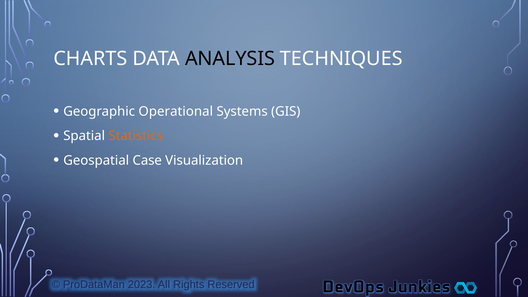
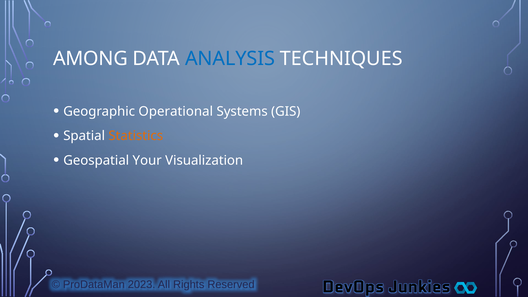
CHARTS: CHARTS -> AMONG (90, 59)
ANALYSIS colour: black -> blue (230, 59)
Case: Case -> Your (147, 160)
